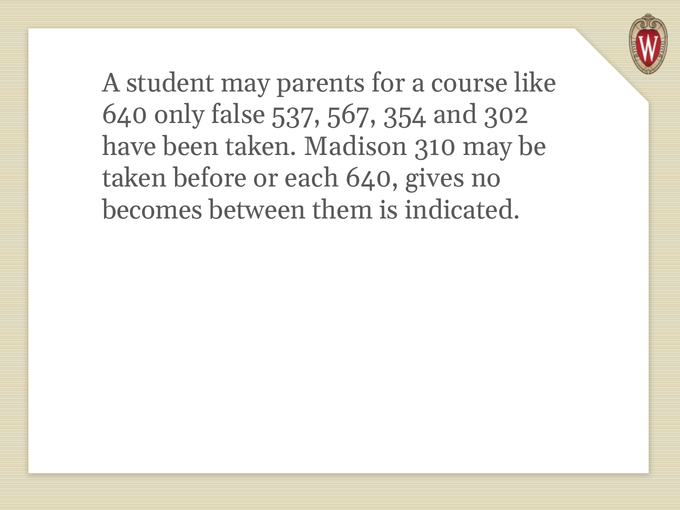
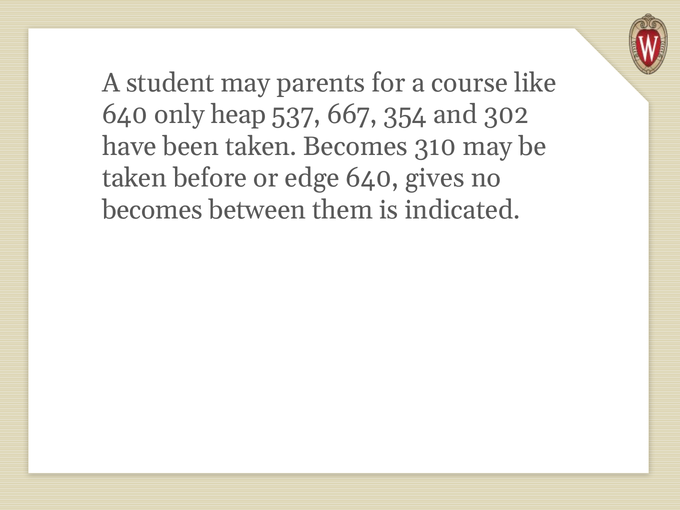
false: false -> heap (238, 115)
567: 567 -> 667 (352, 115)
taken Madison: Madison -> Becomes (356, 146)
each: each -> edge (312, 178)
